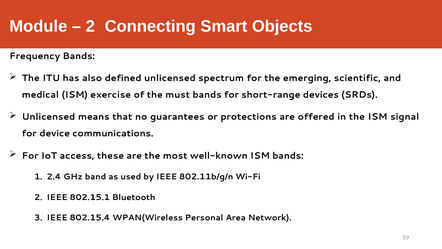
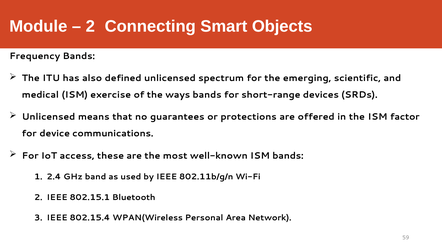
must: must -> ways (178, 95)
signal: signal -> factor (405, 117)
